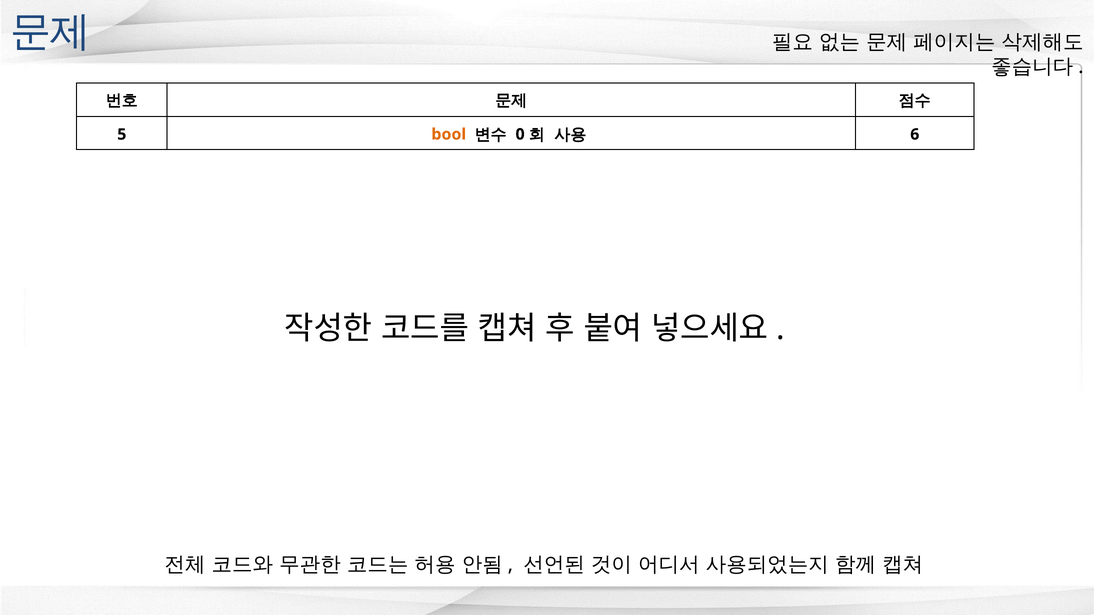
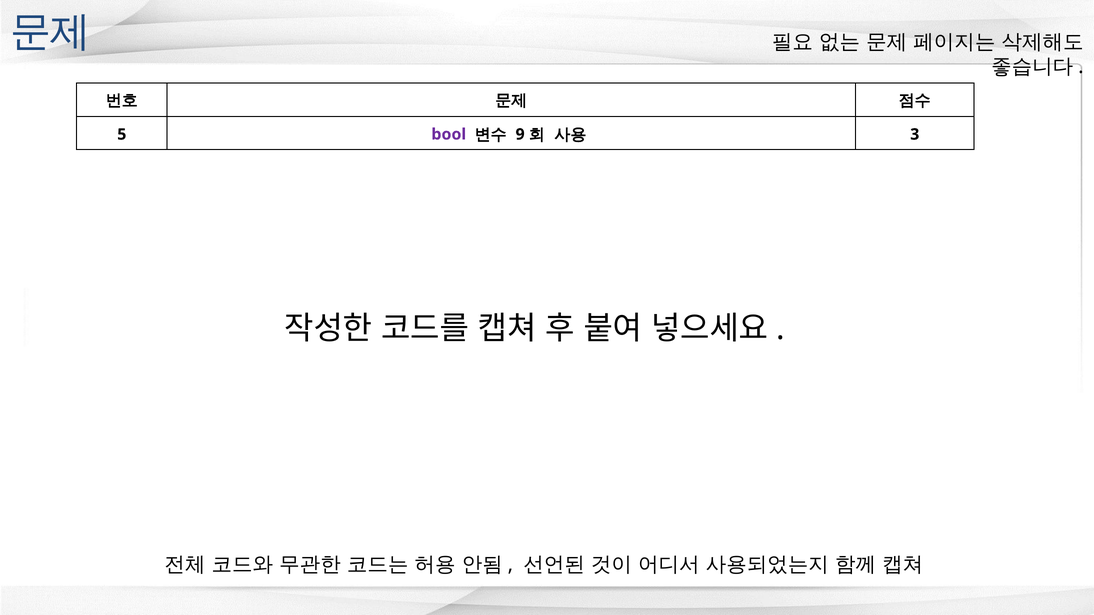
bool colour: orange -> purple (449, 134)
0: 0 -> 9 (520, 134)
6: 6 -> 3 (915, 134)
